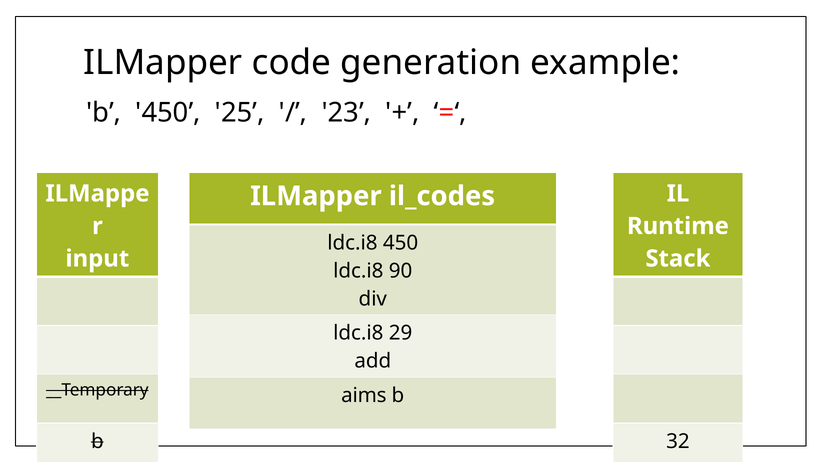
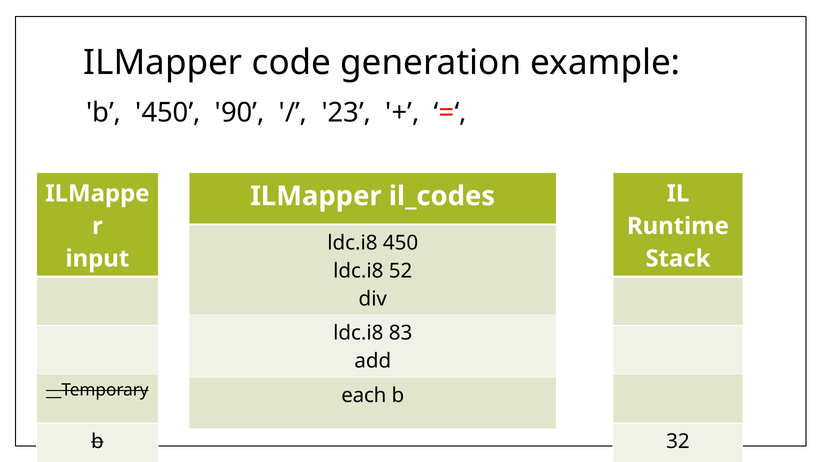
25: 25 -> 90 (240, 113)
90: 90 -> 52 (401, 271)
29: 29 -> 83 (401, 333)
aims: aims -> each (364, 396)
